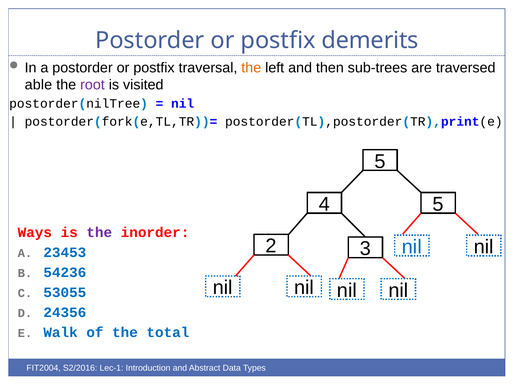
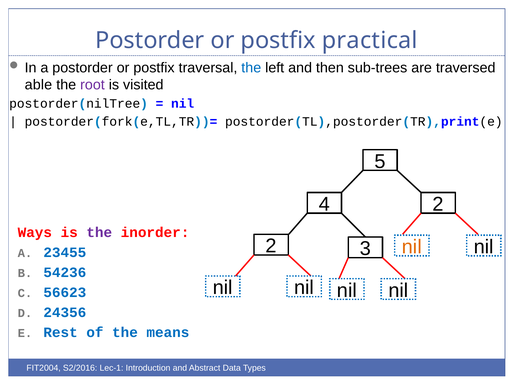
demerits: demerits -> practical (370, 40)
the colour: orange -> blue (251, 68)
4 5: 5 -> 2 (438, 204)
nil colour: blue -> orange (412, 247)
23453: 23453 -> 23455 (65, 253)
53055: 53055 -> 56623 (65, 293)
Walk: Walk -> Rest (61, 333)
total: total -> means (168, 333)
